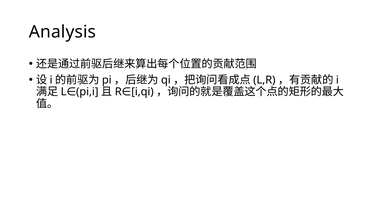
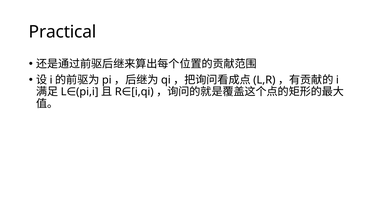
Analysis: Analysis -> Practical (63, 32)
